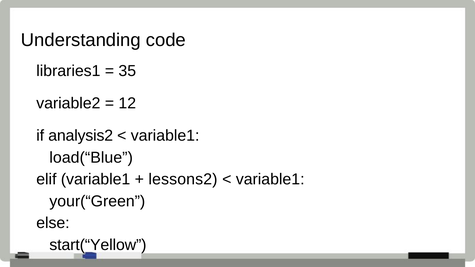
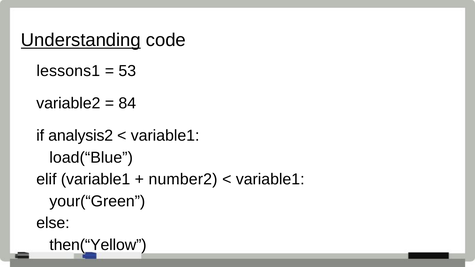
Understanding underline: none -> present (81, 40)
libraries1: libraries1 -> lessons1 (68, 71)
35: 35 -> 53 (127, 71)
12: 12 -> 84 (127, 103)
lessons2: lessons2 -> number2 (183, 180)
start(“Yellow: start(“Yellow -> then(“Yellow (98, 245)
